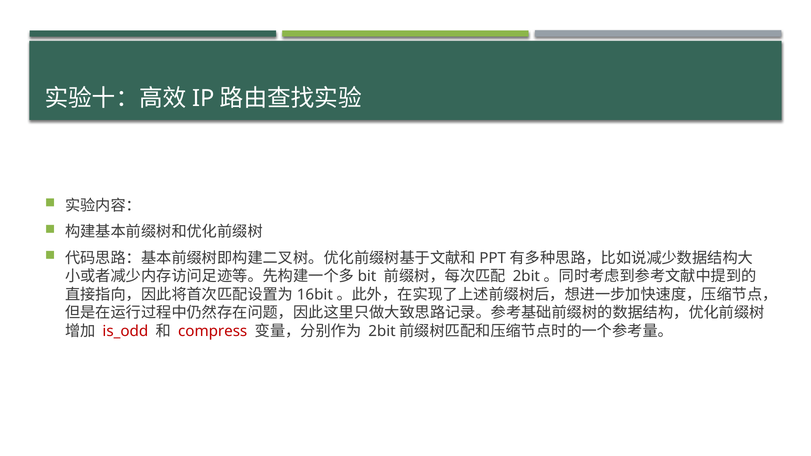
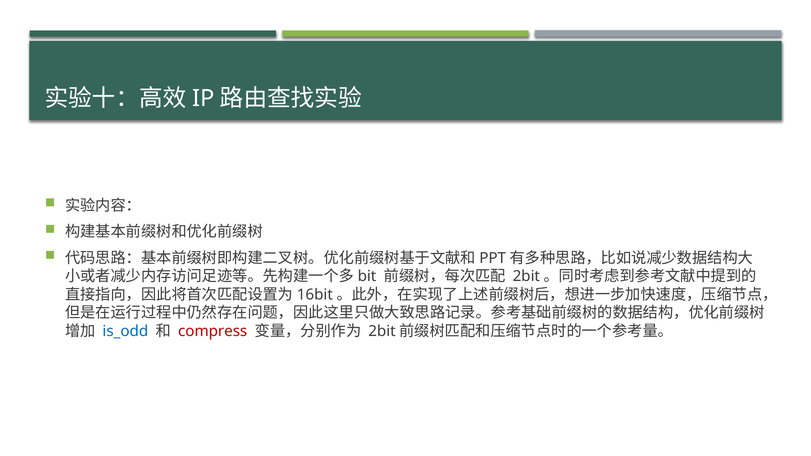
is_odd colour: red -> blue (125, 331)
